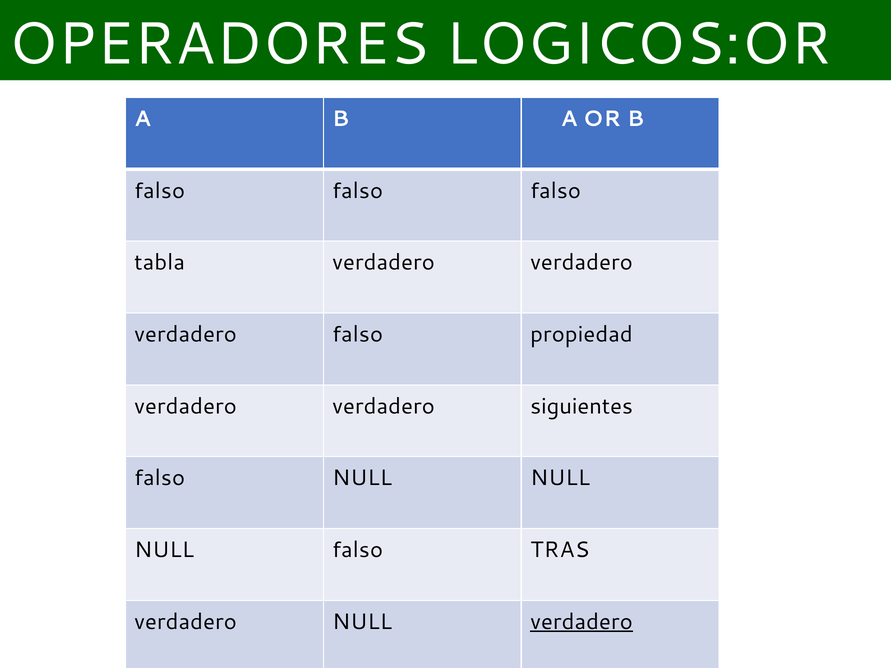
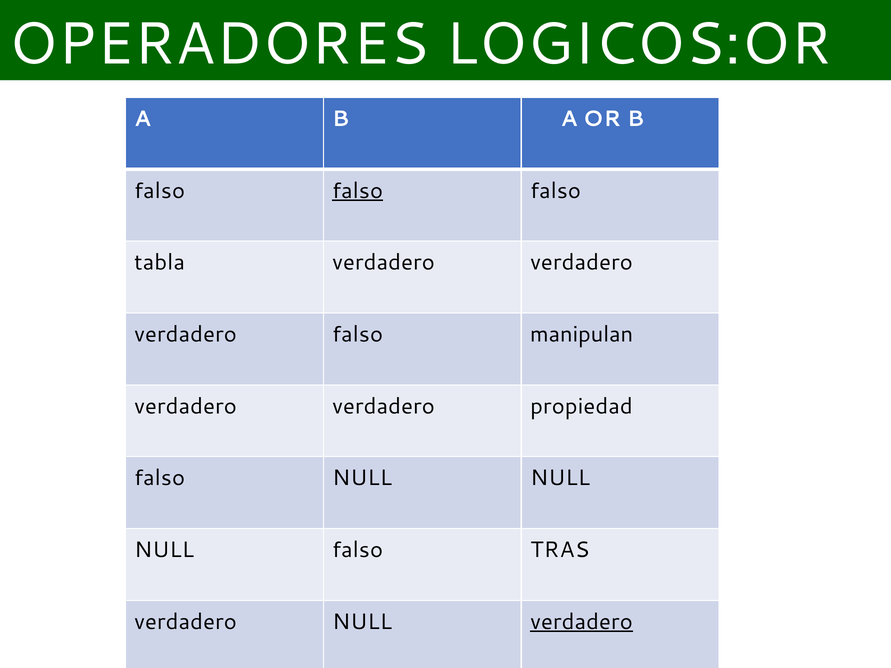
falso underline: none -> present (358, 191)
propiedad: propiedad -> manipulan (582, 335)
siguientes: siguientes -> propiedad (581, 406)
